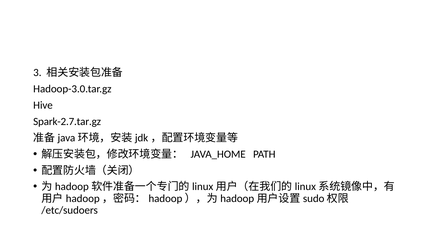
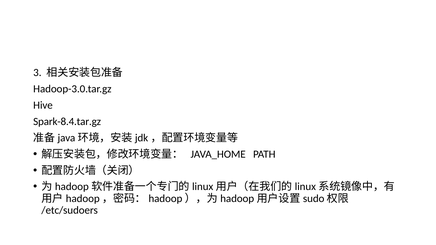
Spark-2.7.tar.gz: Spark-2.7.tar.gz -> Spark-8.4.tar.gz (67, 122)
